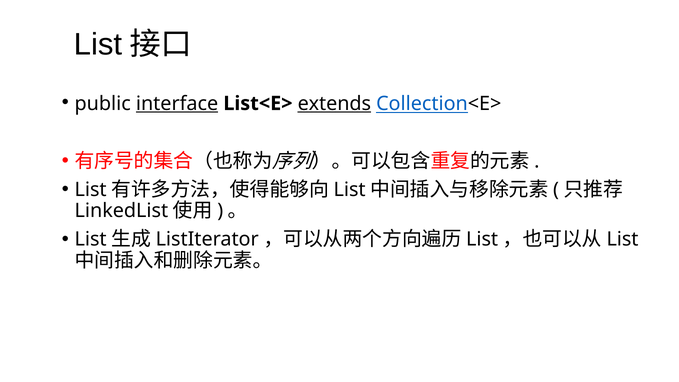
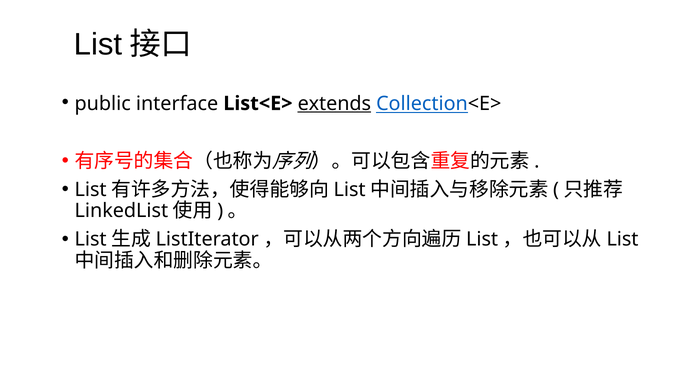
interface underline: present -> none (177, 103)
